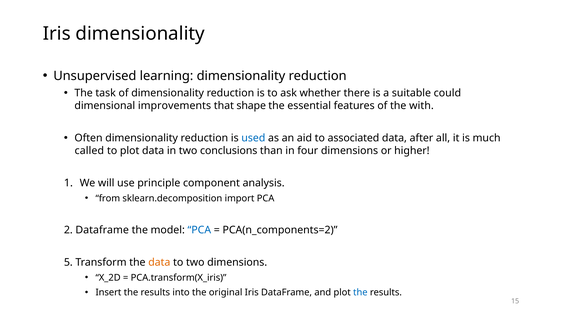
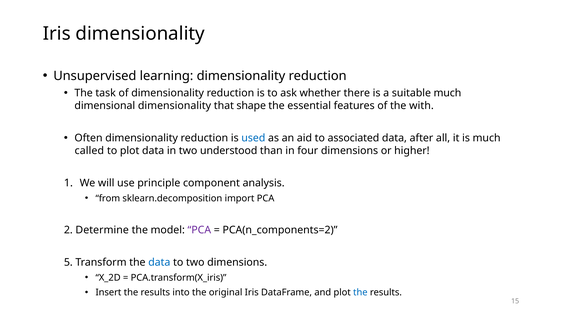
suitable could: could -> much (447, 93)
dimensional improvements: improvements -> dimensionality (175, 106)
conclusions: conclusions -> understood (229, 151)
2 Dataframe: Dataframe -> Determine (102, 230)
PCA colour: blue -> purple (199, 230)
data colour: orange -> blue (159, 263)
